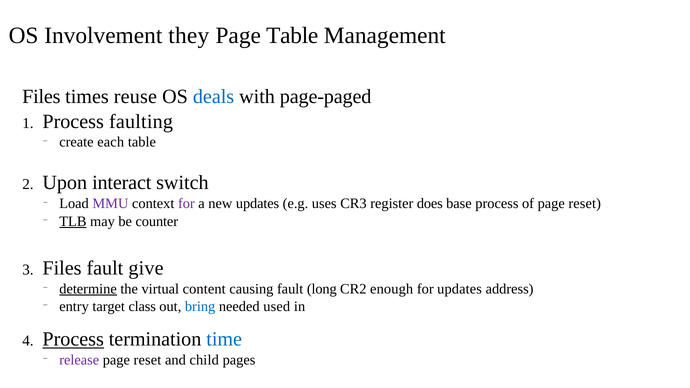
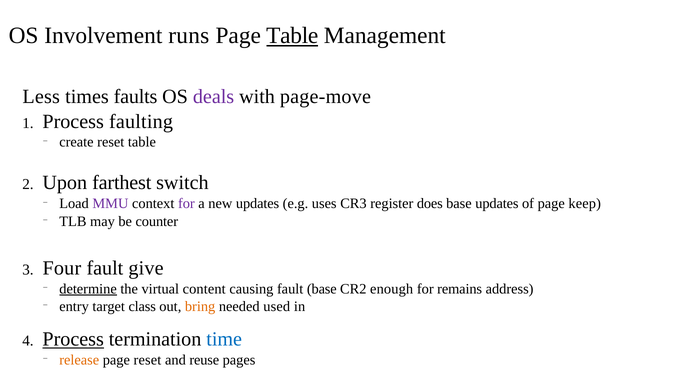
they: they -> runs (189, 36)
Table underline: none -> present (292, 36)
Files: Files -> Less (41, 97)
reuse: reuse -> faults (136, 97)
deals colour: blue -> purple (214, 97)
page-paged: page-paged -> page-move (325, 97)
create each: each -> reset (111, 142)
interact: interact -> farthest (122, 183)
base process: process -> updates (497, 204)
of page reset: reset -> keep (585, 204)
TLB underline: present -> none (73, 221)
Files: Files -> Four (62, 268)
fault long: long -> base (322, 289)
for updates: updates -> remains (460, 289)
bring colour: blue -> orange (200, 307)
release colour: purple -> orange (79, 360)
child: child -> reuse (204, 360)
